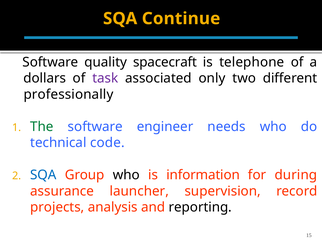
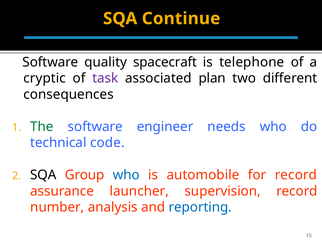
dollars: dollars -> cryptic (45, 78)
only: only -> plan (212, 78)
professionally: professionally -> consequences (69, 94)
SQA colour: blue -> black (43, 175)
who colour: black -> blue (126, 175)
information: information -> automobile (203, 175)
for during: during -> record (296, 175)
projects: projects -> number (57, 207)
reporting colour: black -> blue (200, 207)
